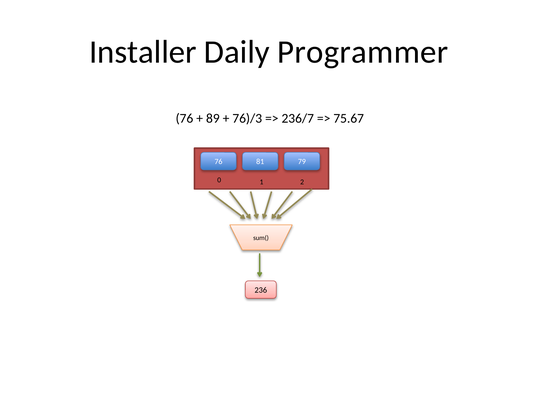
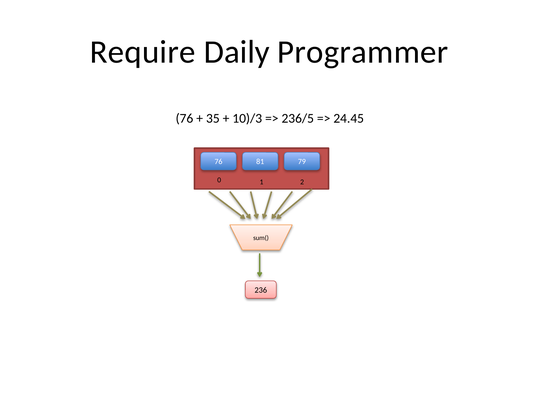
Installer: Installer -> Require (143, 52)
89: 89 -> 35 (213, 118)
76)/3: 76)/3 -> 10)/3 (247, 118)
236/7: 236/7 -> 236/5 (298, 118)
75.67: 75.67 -> 24.45 (349, 118)
